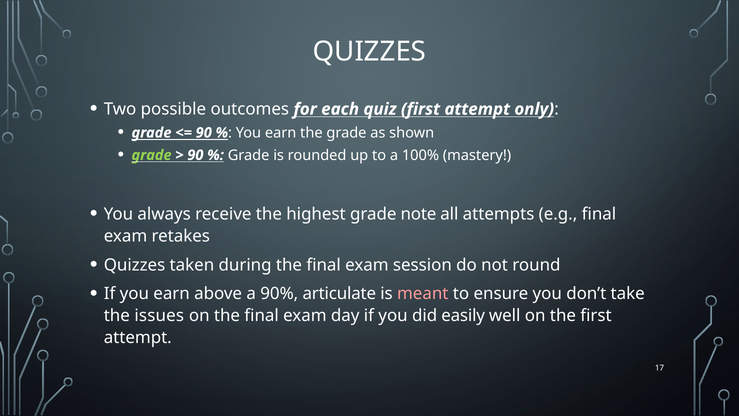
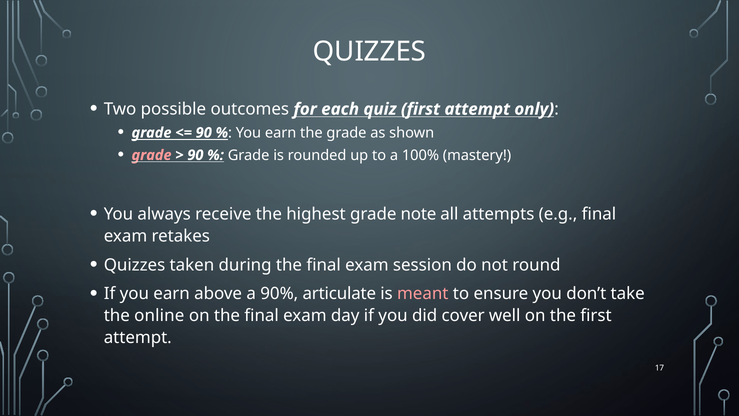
grade colour: light green -> pink (152, 155)
issues: issues -> online (159, 316)
easily: easily -> cover (463, 316)
